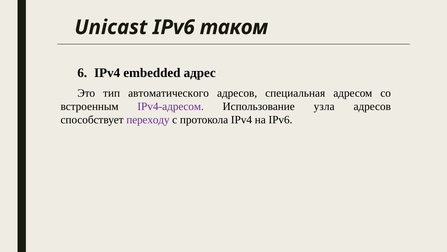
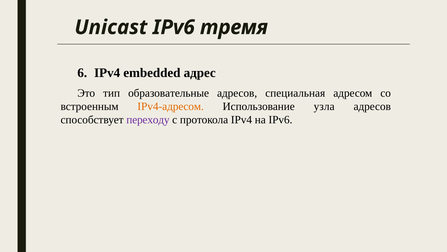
таком: таком -> тремя (234, 27)
автоматического: автоматического -> образовательные (169, 93)
IPv4-адресом colour: purple -> orange (171, 106)
